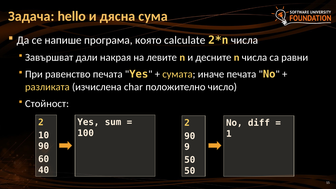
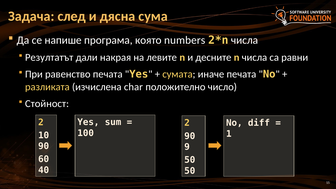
hello: hello -> след (72, 16)
calculate: calculate -> numbers (185, 40)
Завършват: Завършват -> Резултатът (49, 57)
